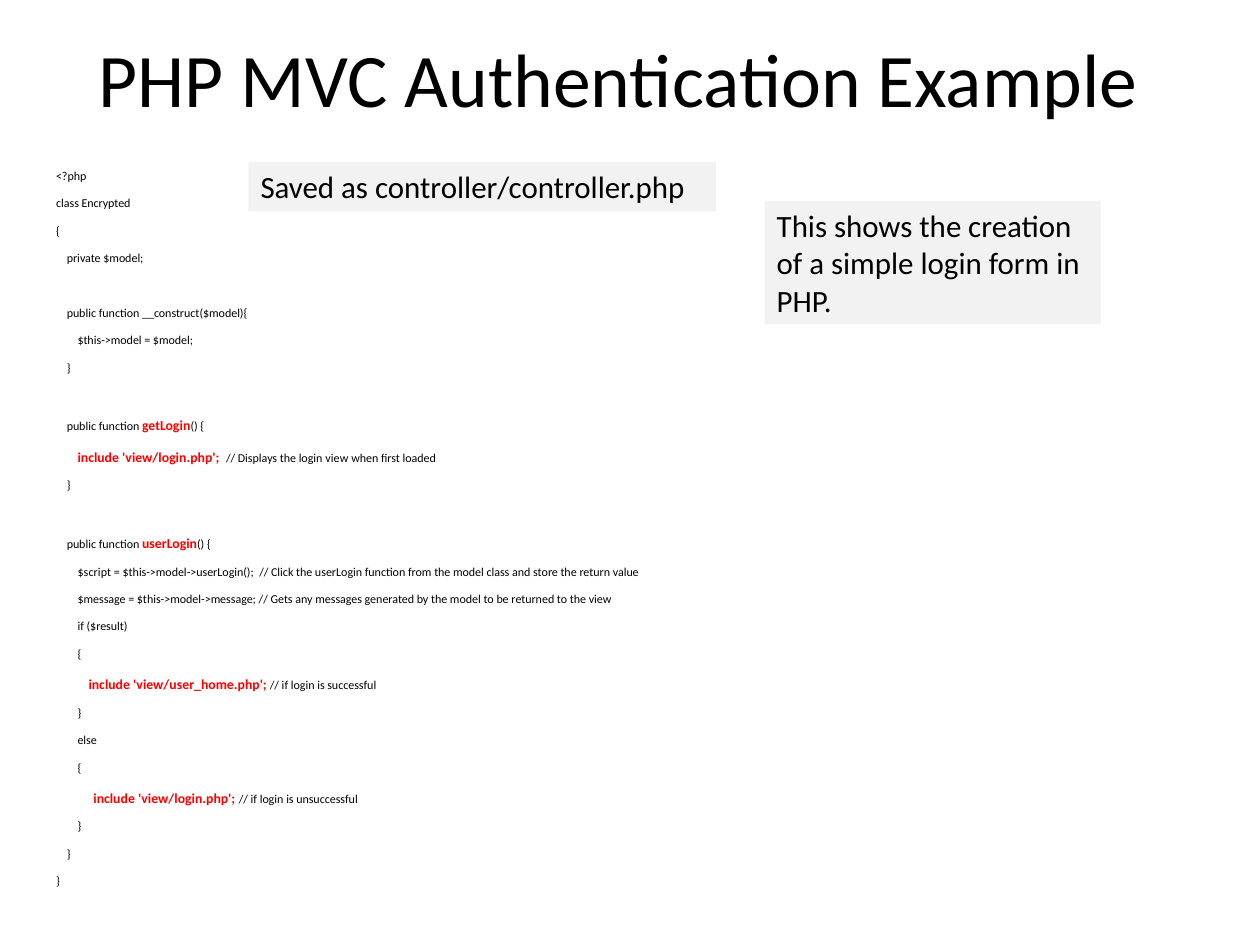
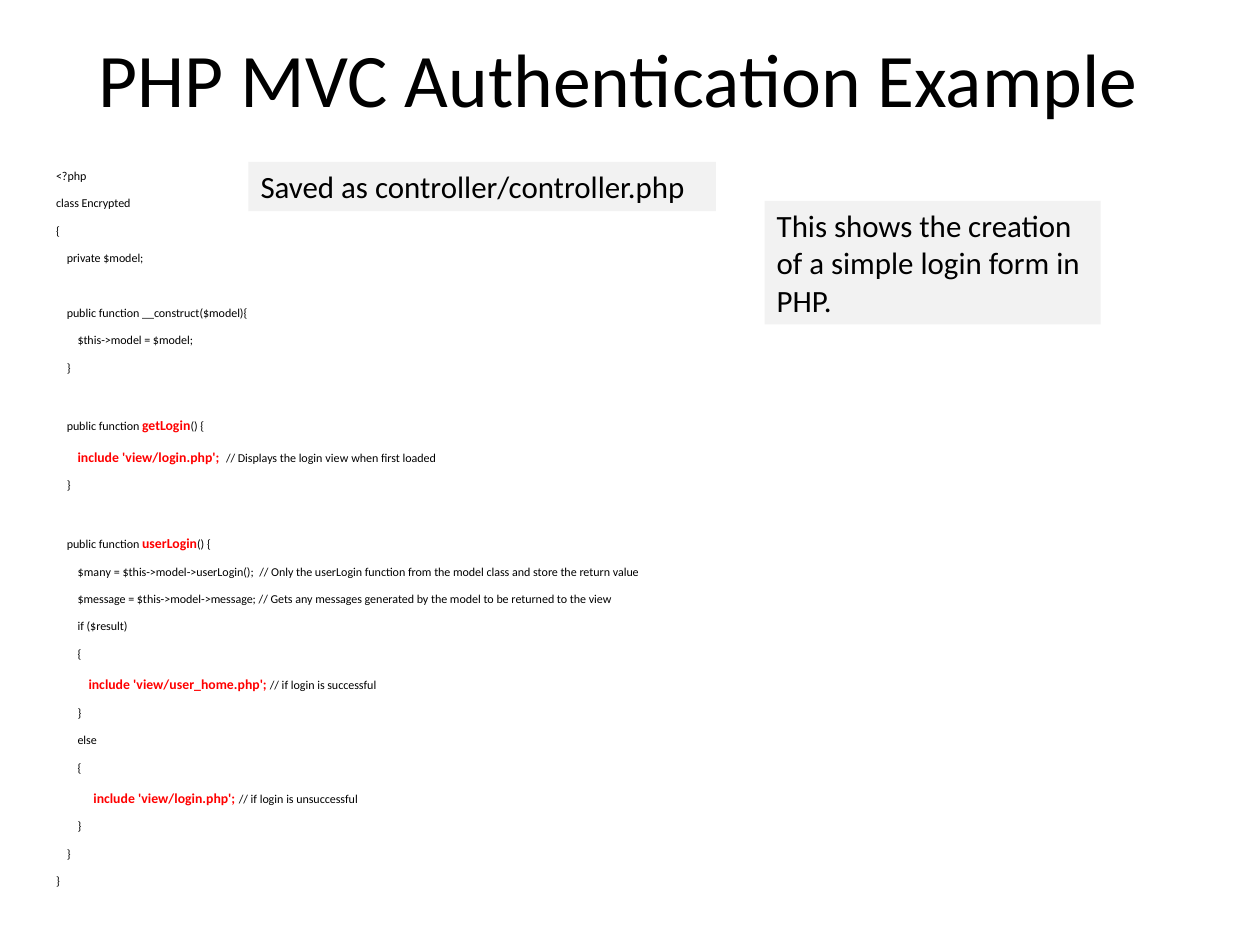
$script: $script -> $many (94, 572)
Click: Click -> Only (282, 572)
